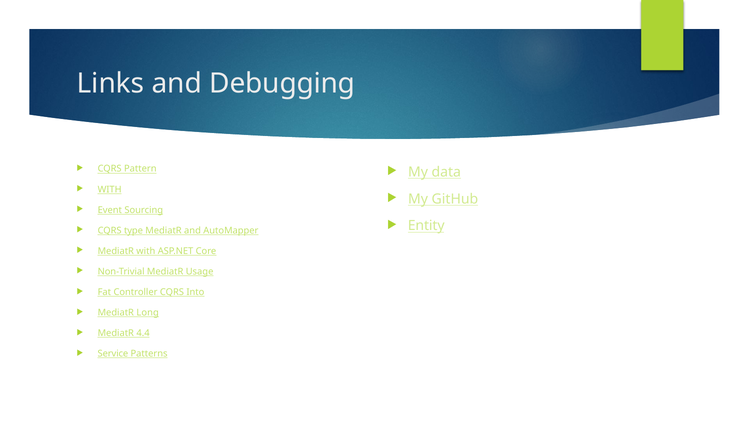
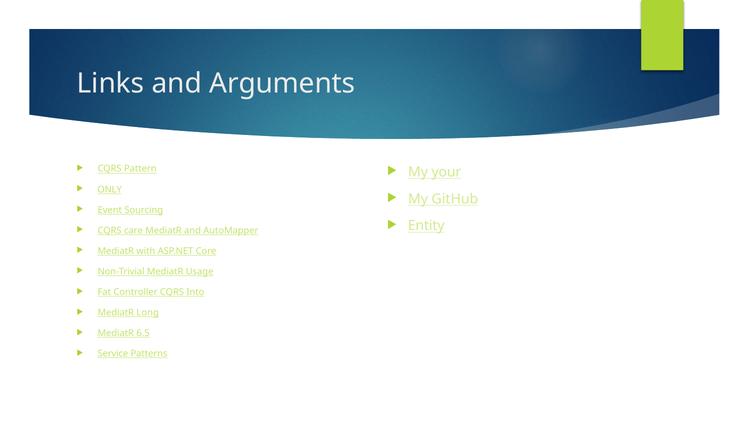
Debugging: Debugging -> Arguments (282, 83)
data: data -> your (446, 172)
WITH: WITH -> ONLY (110, 190)
type: type -> care (133, 231)
4.4: 4.4 -> 6.5 (143, 333)
